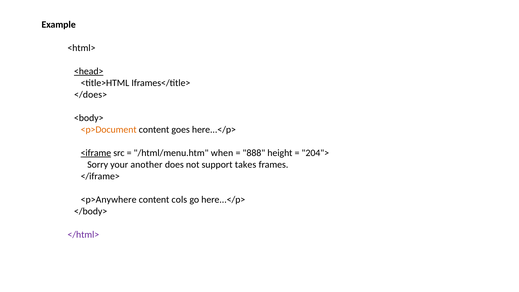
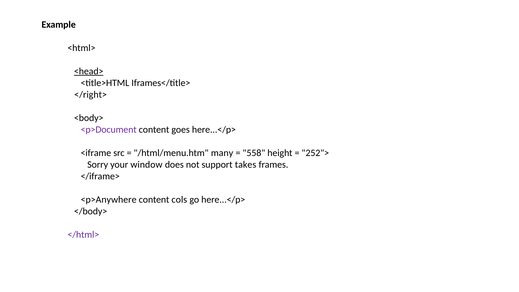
</does>: </does> -> </right> (91, 94)
<p>Document colour: orange -> purple (109, 130)
<iframe underline: present -> none (96, 153)
when: when -> many (222, 153)
888: 888 -> 558 (254, 153)
204">: 204"> -> 252"> (315, 153)
another: another -> window (146, 165)
